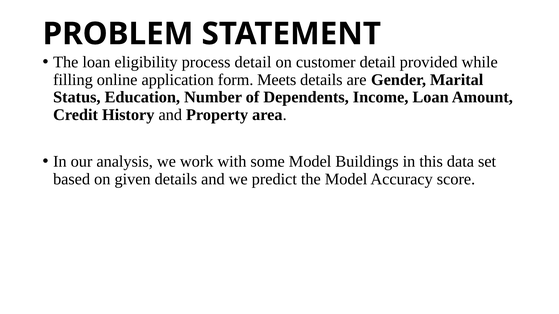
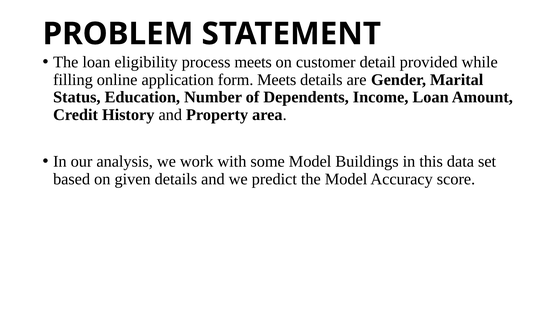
process detail: detail -> meets (253, 62)
